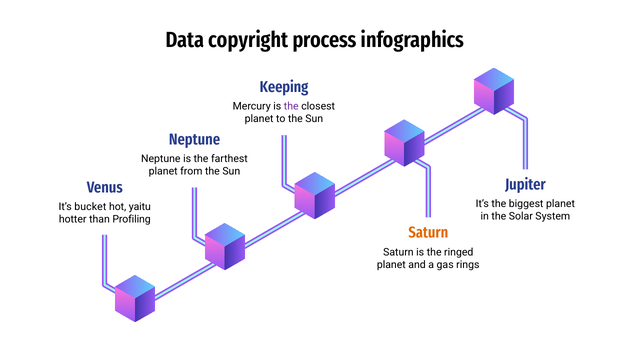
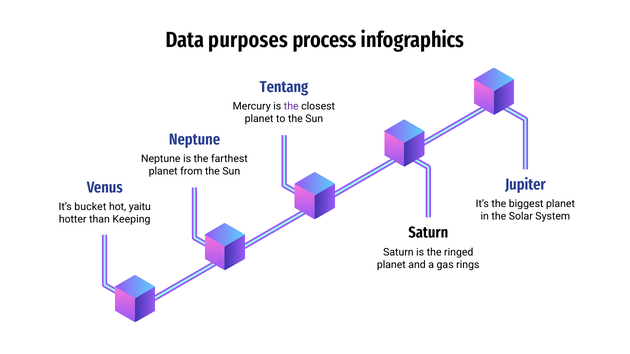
copyright: copyright -> purposes (248, 40)
Keeping: Keeping -> Tentang (284, 87)
Profiling: Profiling -> Keeping (131, 220)
Saturn colour: orange -> black (428, 233)
